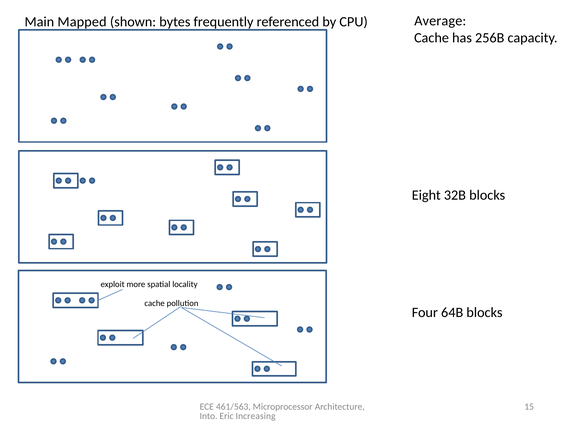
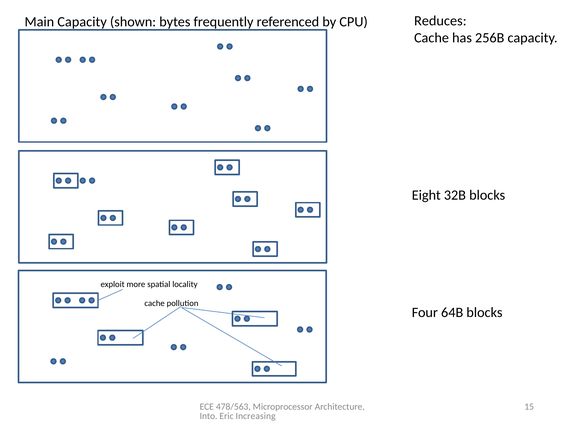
Main Mapped: Mapped -> Capacity (82, 22)
Average: Average -> Reduces (440, 21)
461/563: 461/563 -> 478/563 (233, 407)
